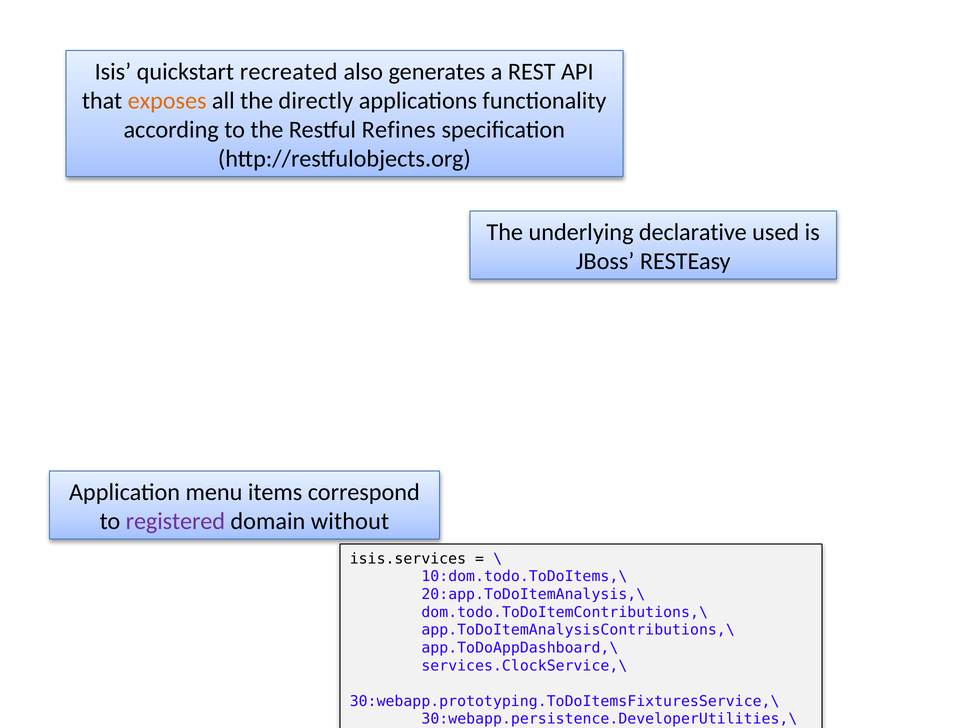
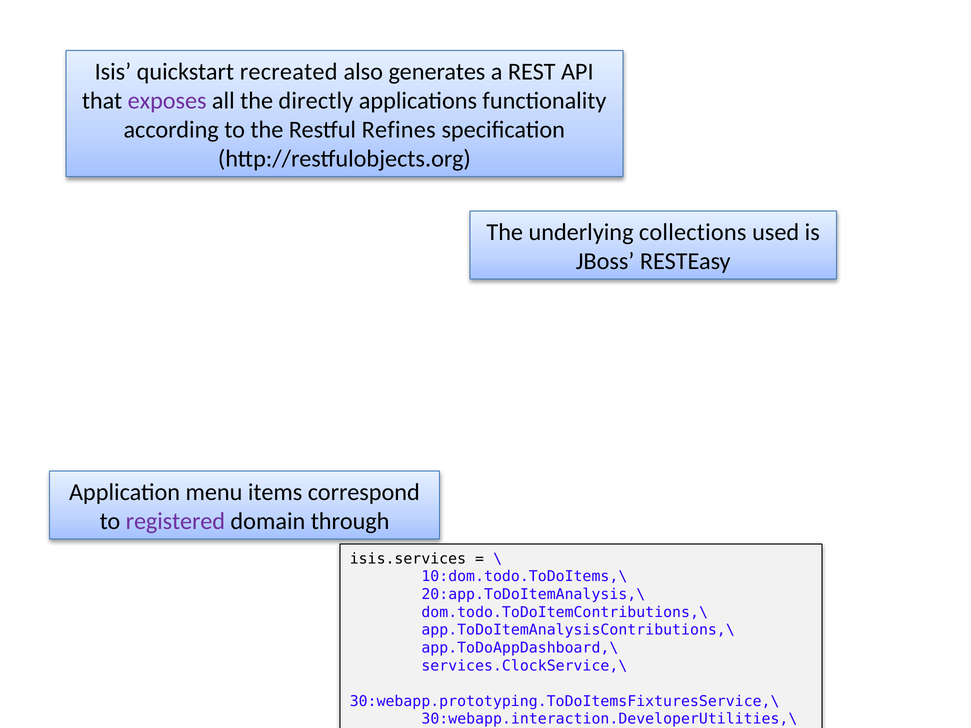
exposes colour: orange -> purple (167, 101)
declarative: declarative -> collections (693, 232)
without: without -> through (350, 521)
30:webapp.persistence.DeveloperUtilities,\: 30:webapp.persistence.DeveloperUtilities,\ -> 30:webapp.interaction.DeveloperUtilities,\ (609, 719)
